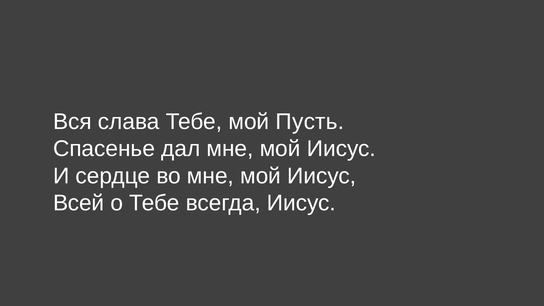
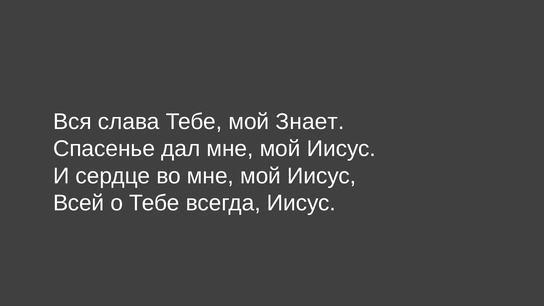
Пусть: Пусть -> Знает (310, 122)
